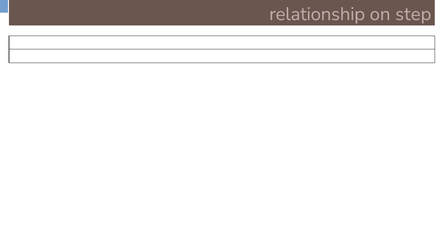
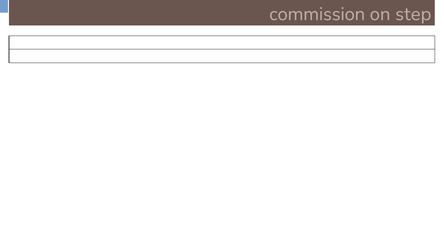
relationship: relationship -> commission (317, 14)
